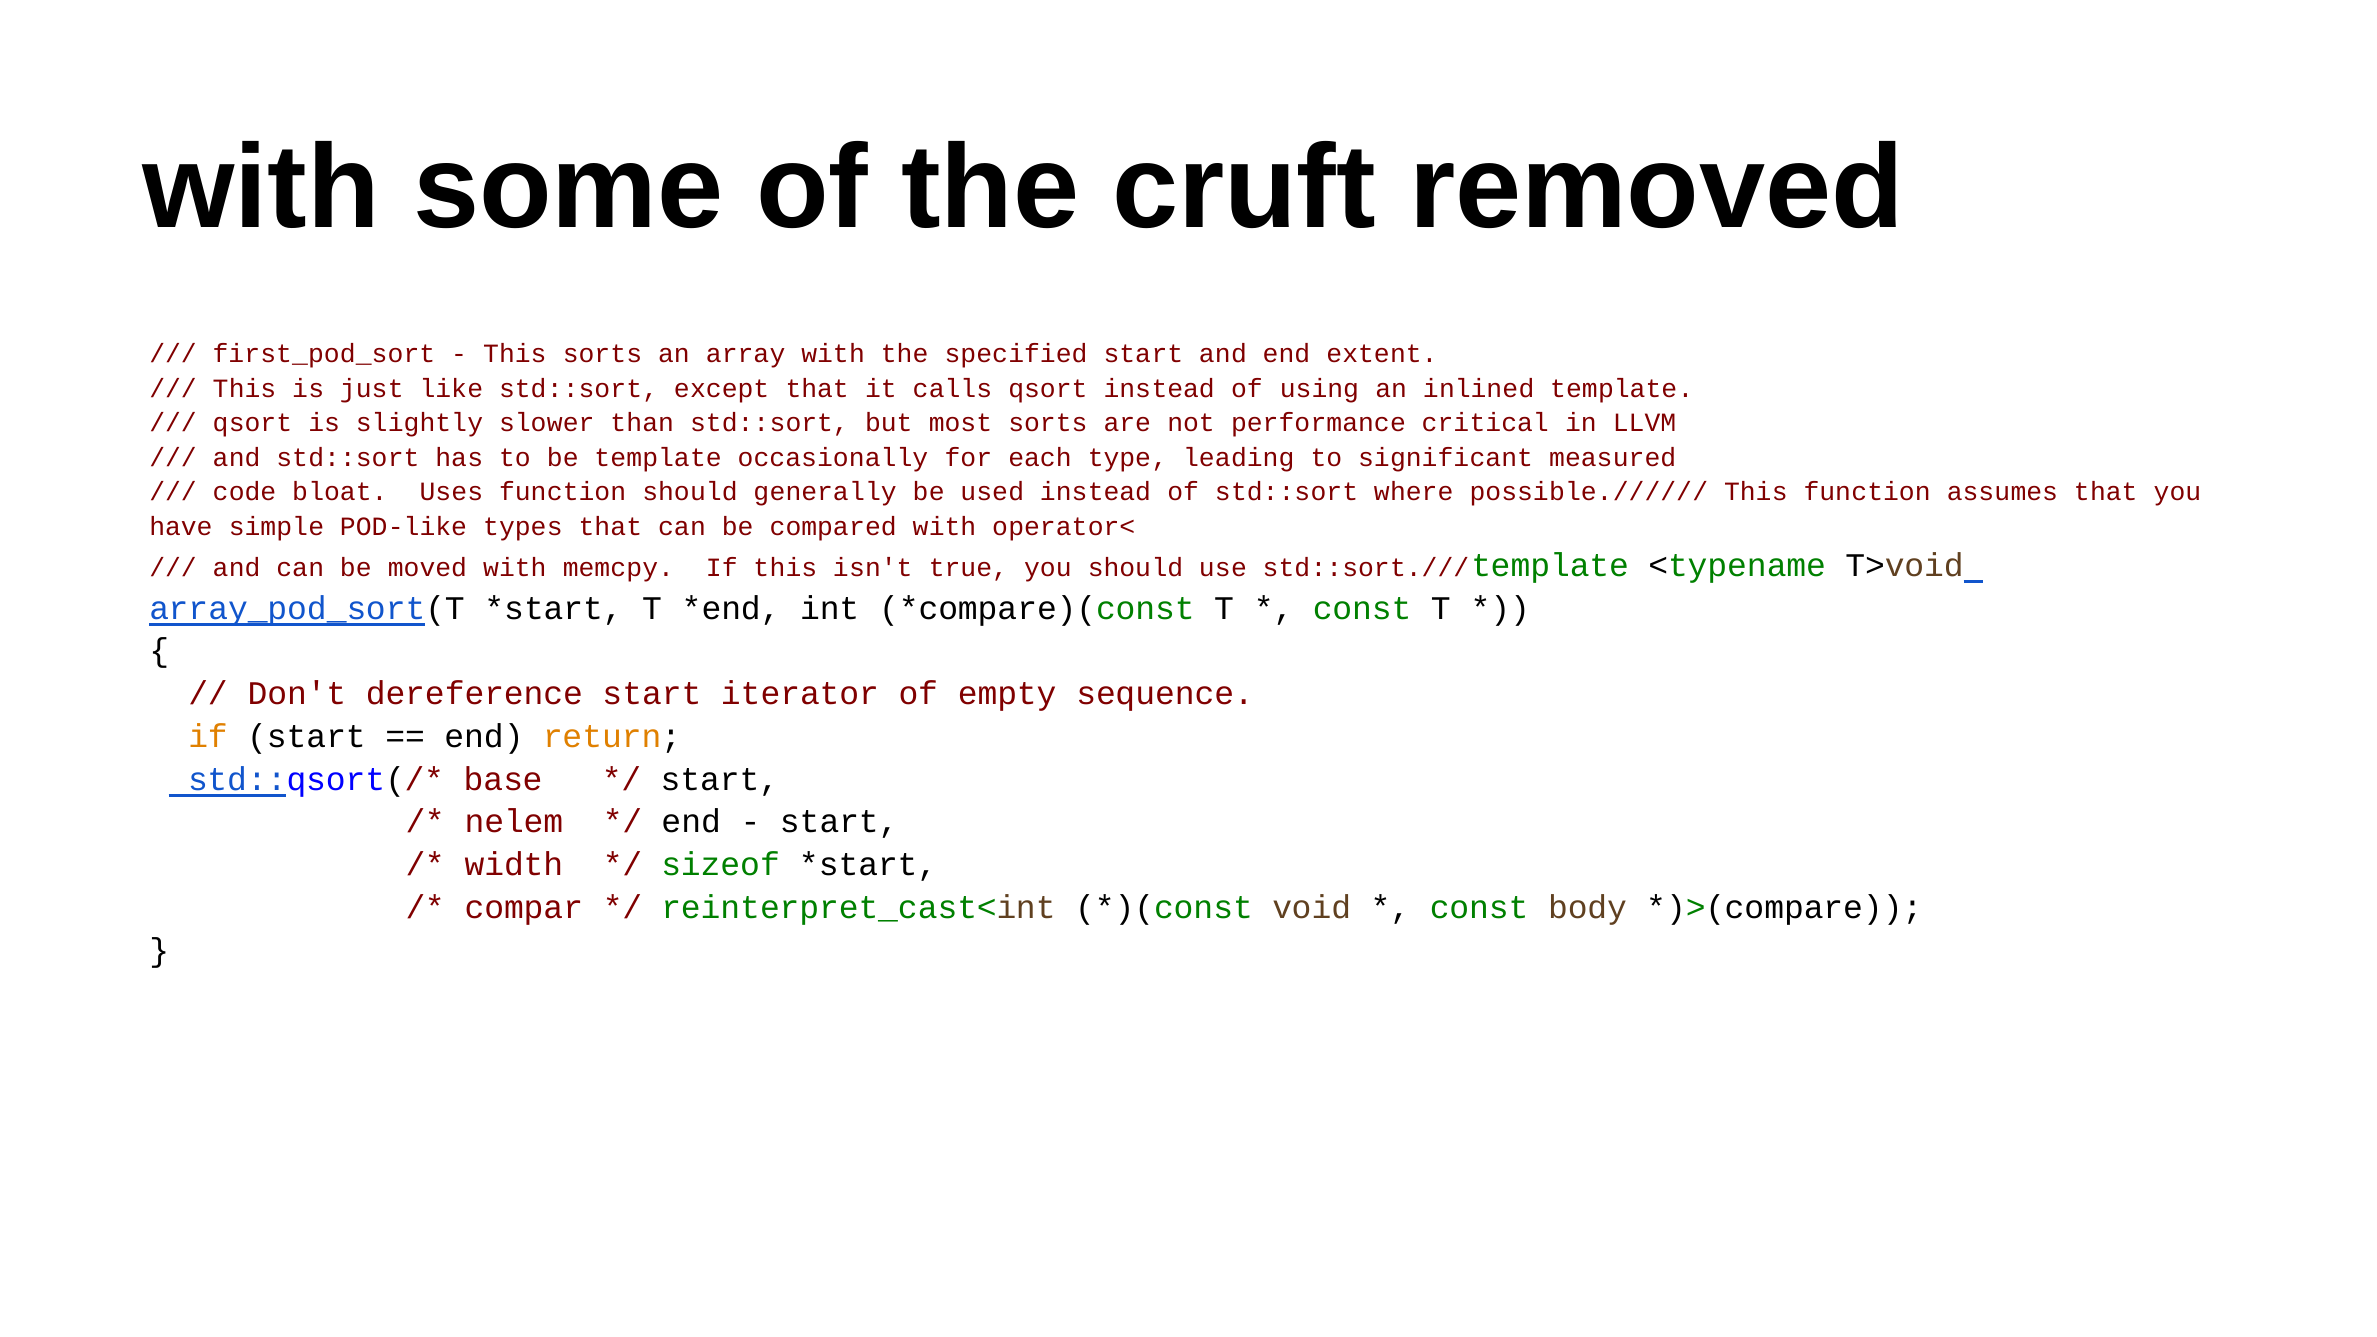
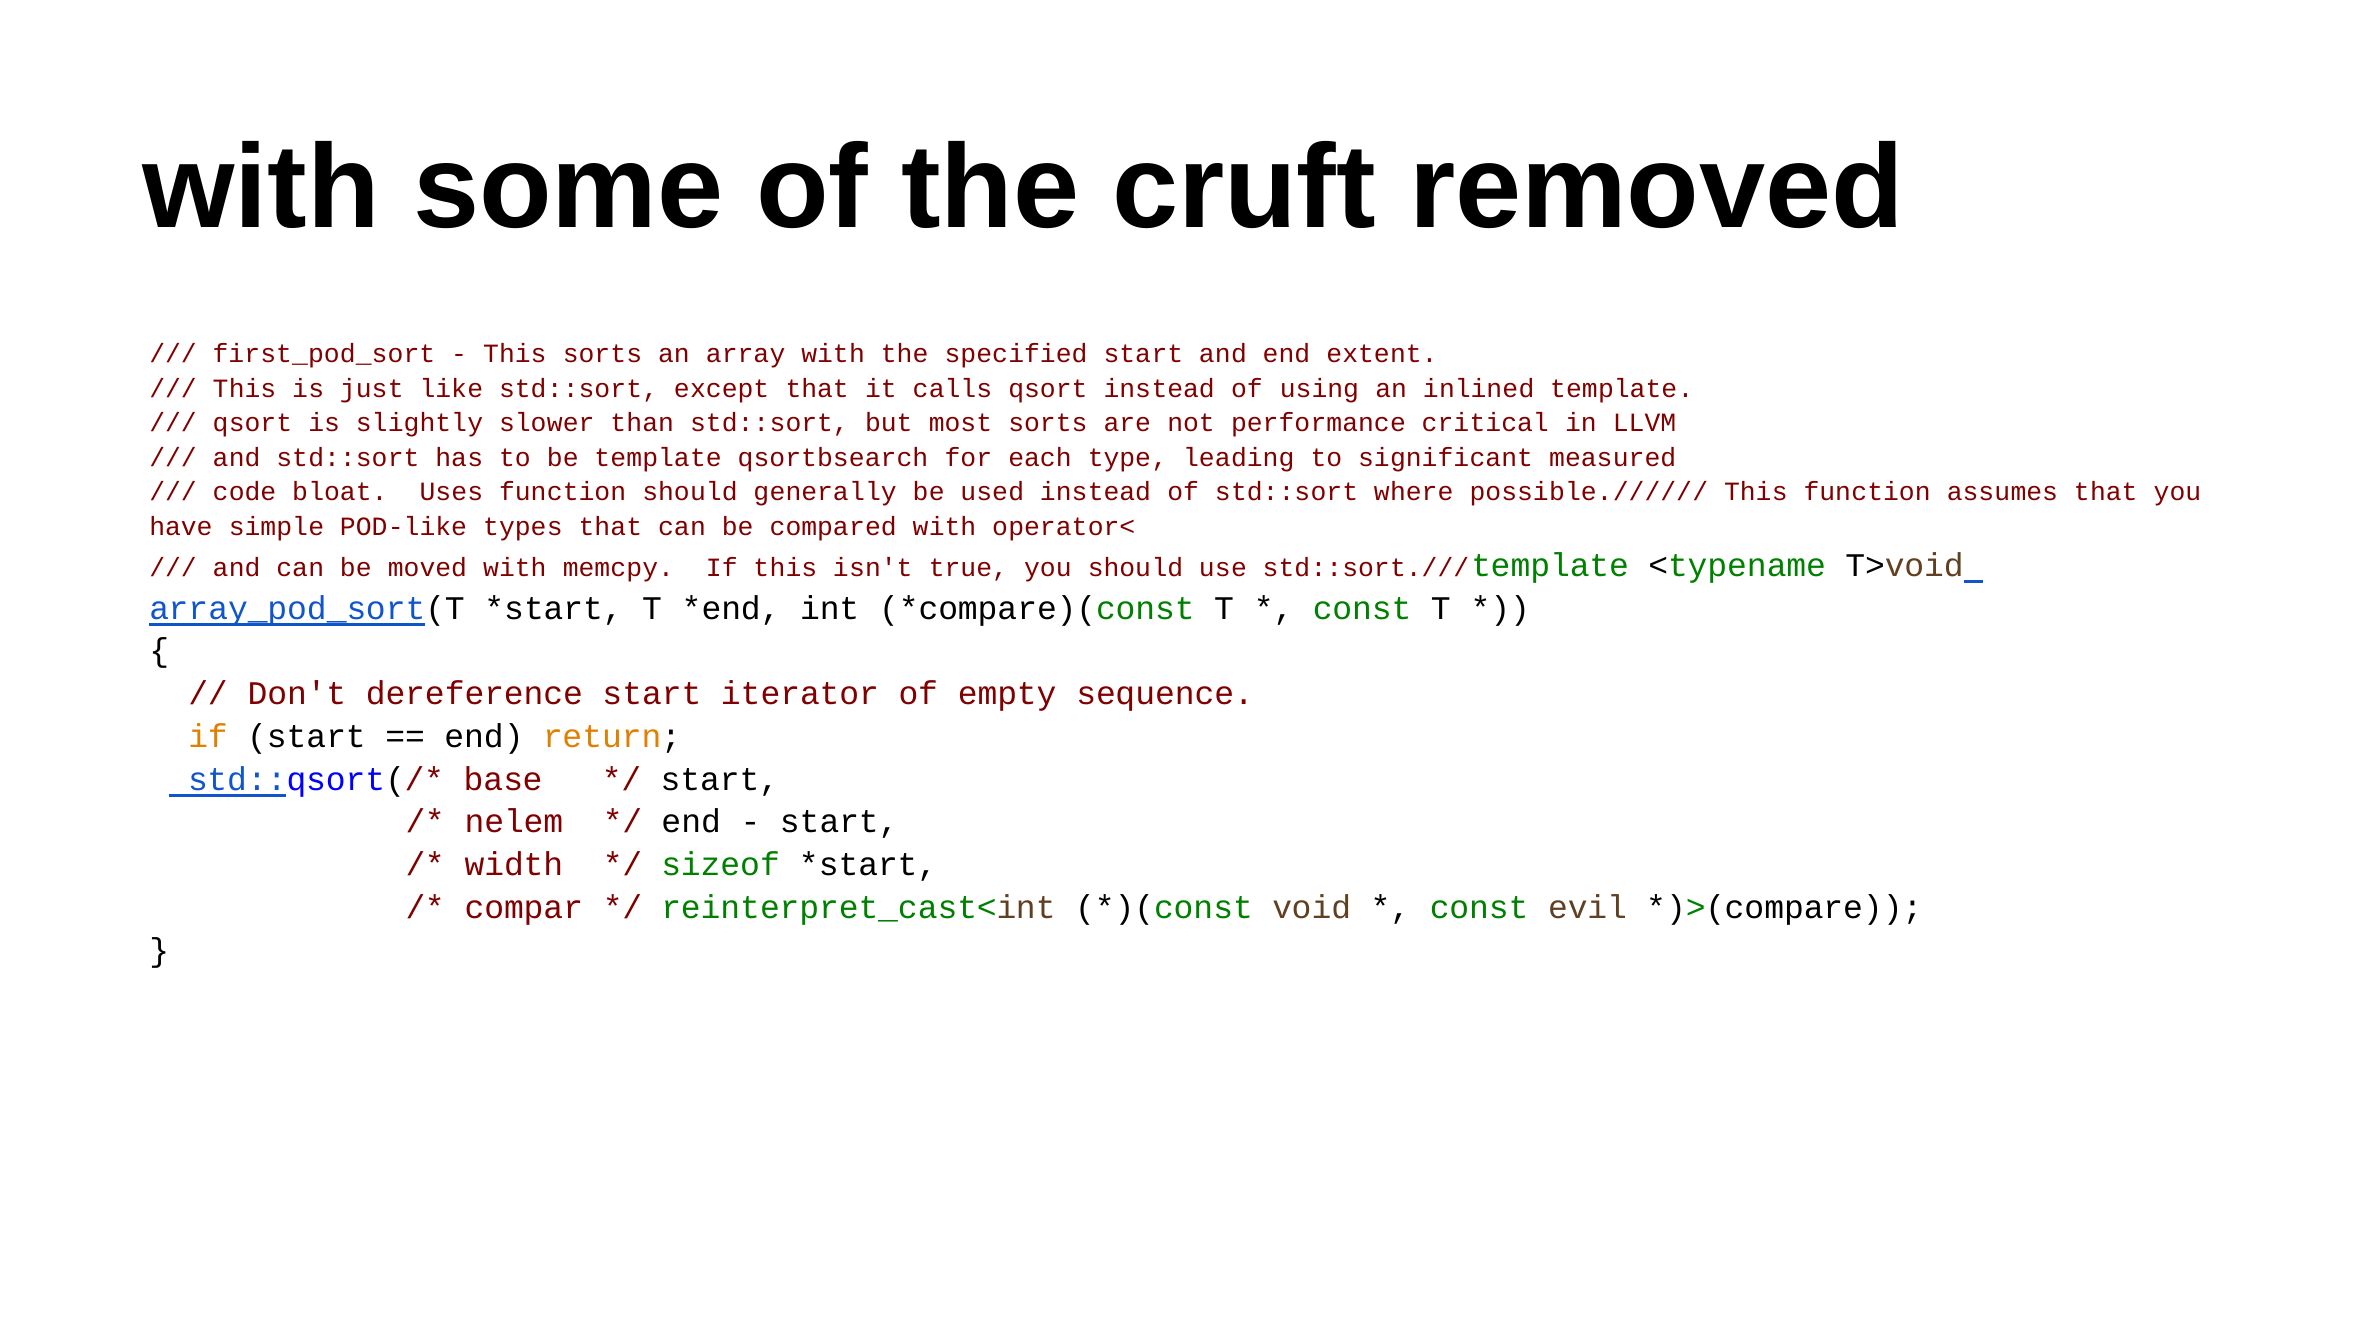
occasionally: occasionally -> qsortbsearch (833, 458)
body: body -> evil (1588, 908)
